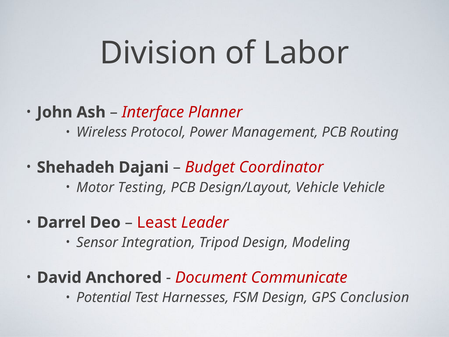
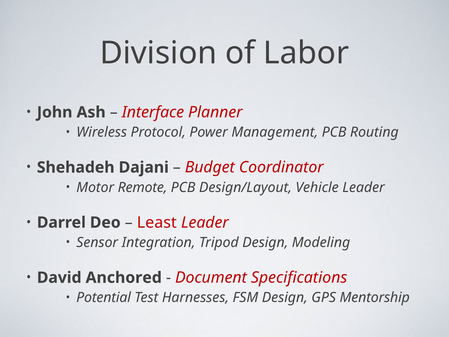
Testing: Testing -> Remote (143, 187)
Vehicle Vehicle: Vehicle -> Leader (364, 187)
Communicate: Communicate -> Specifications (299, 277)
Conclusion: Conclusion -> Mentorship (375, 297)
